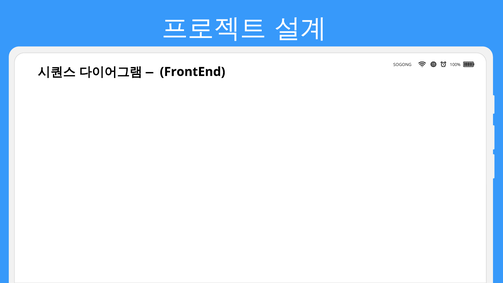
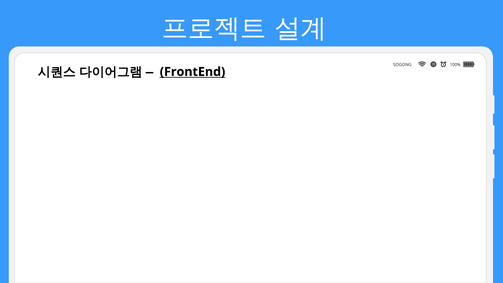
FrontEnd underline: none -> present (193, 72)
